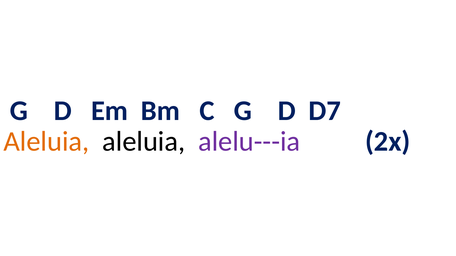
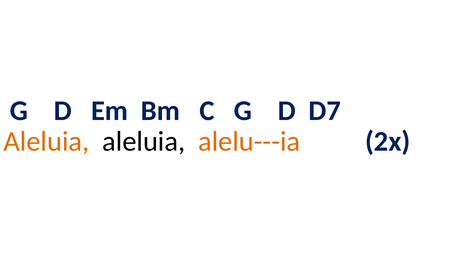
alelu---ia colour: purple -> orange (249, 142)
